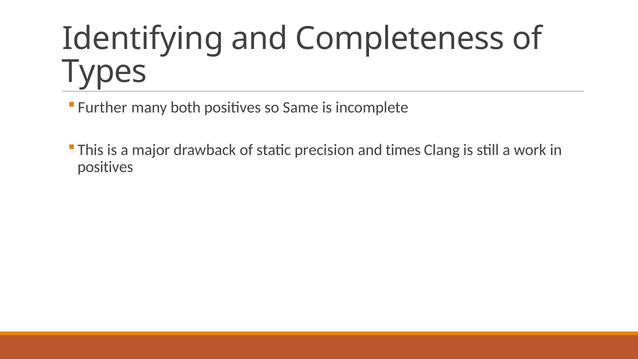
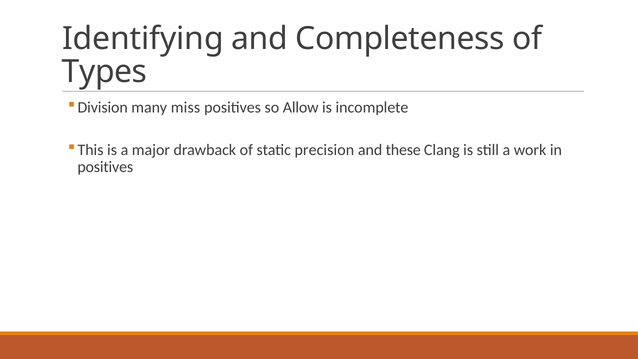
Further: Further -> Division (103, 108)
both: both -> miss (186, 108)
Same: Same -> Allow (301, 108)
times: times -> these (403, 150)
